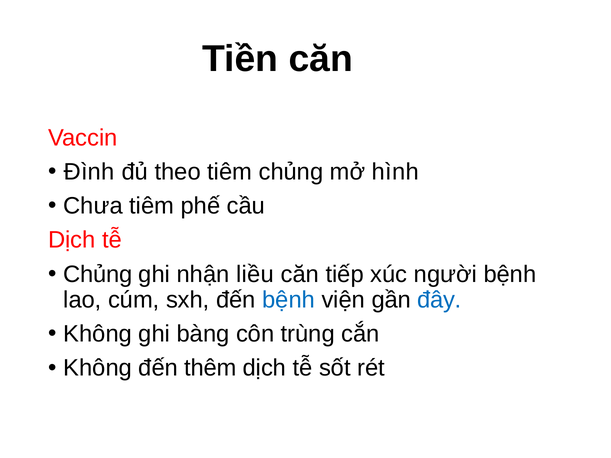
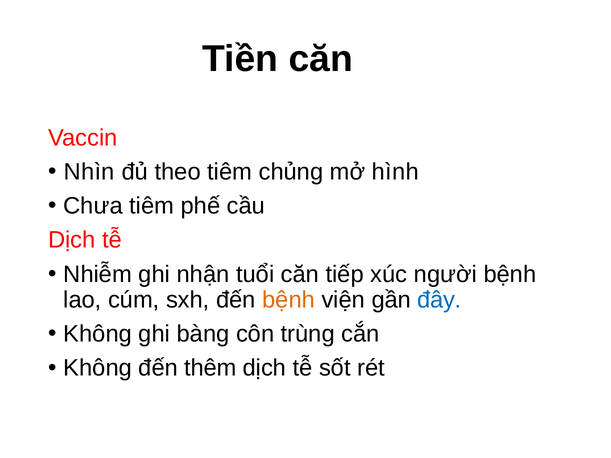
Đình: Đình -> Nhìn (89, 172)
Chủng: Chủng -> Nhiễm (98, 274)
liều: liều -> tuổi (255, 274)
bệnh colour: blue -> orange (289, 300)
